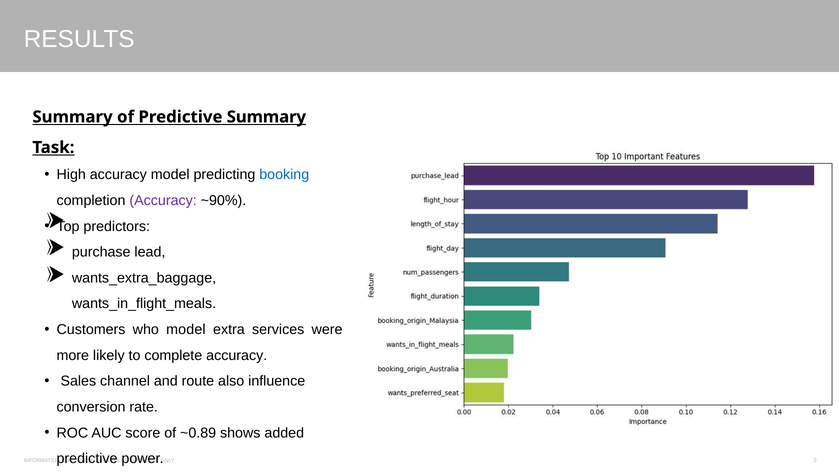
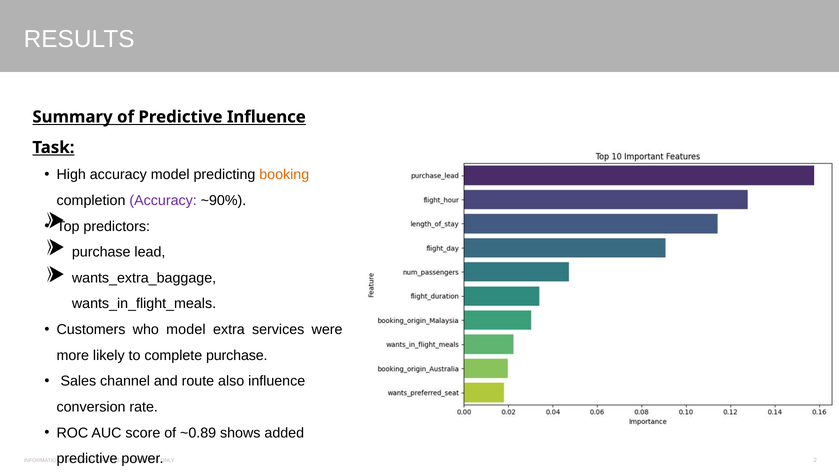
Predictive Summary: Summary -> Influence (266, 117)
booking colour: blue -> orange (284, 175)
complete accuracy: accuracy -> purchase (237, 355)
